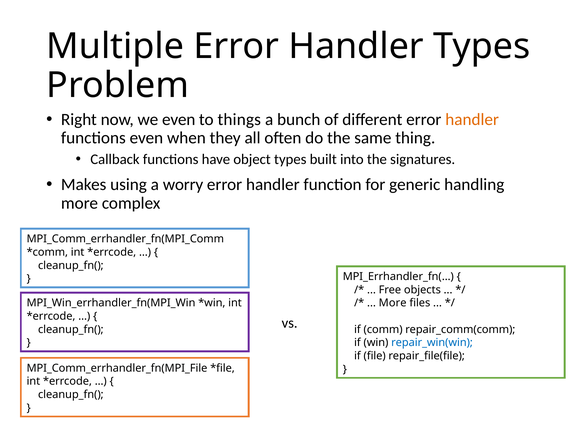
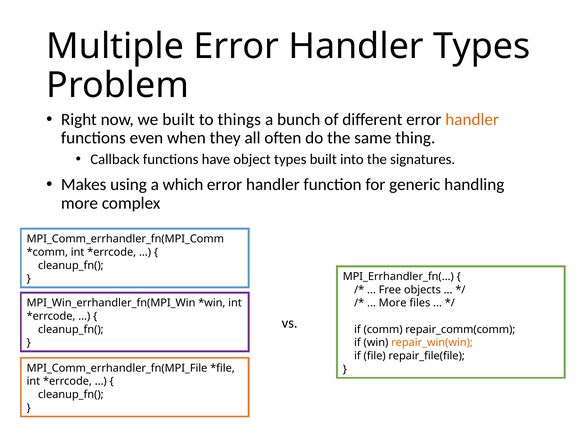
we even: even -> built (179, 119)
worry: worry -> which (183, 185)
repair_win(win colour: blue -> orange (432, 343)
